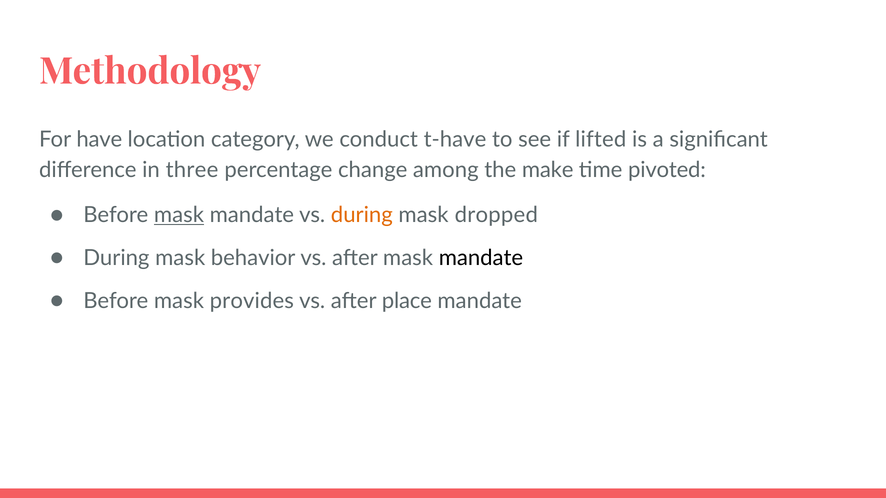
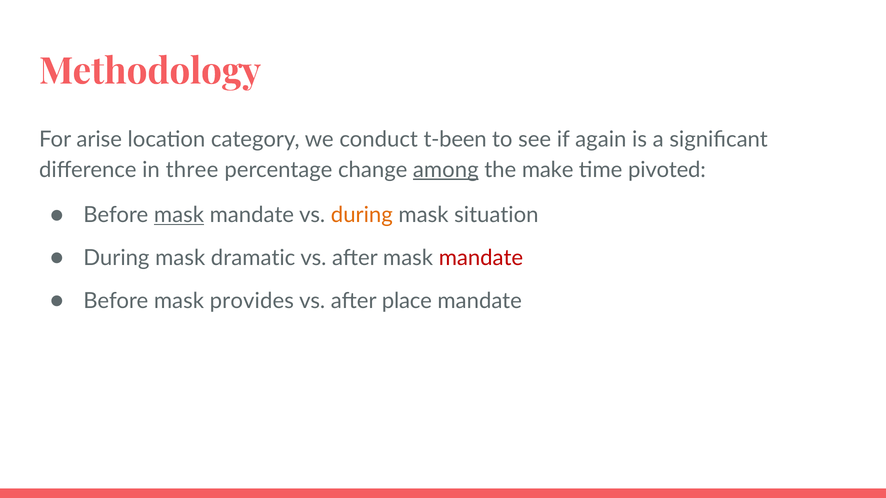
have: have -> arise (99, 139)
t-have: t-have -> t-been (455, 139)
lifted: lifted -> again (601, 139)
among underline: none -> present (446, 170)
dropped: dropped -> situation (496, 215)
behavior: behavior -> dramatic (253, 258)
mandate colour: black -> red (481, 258)
